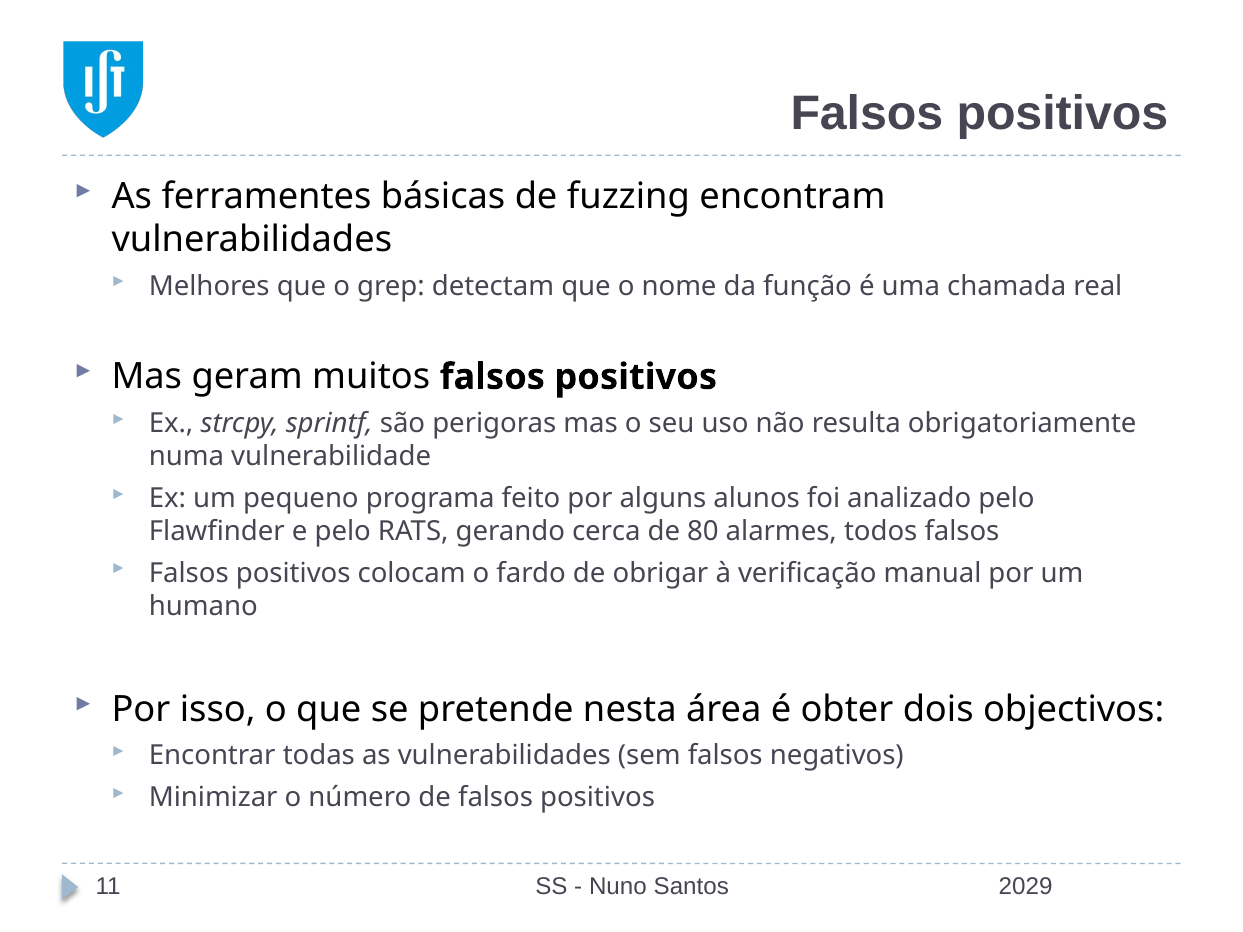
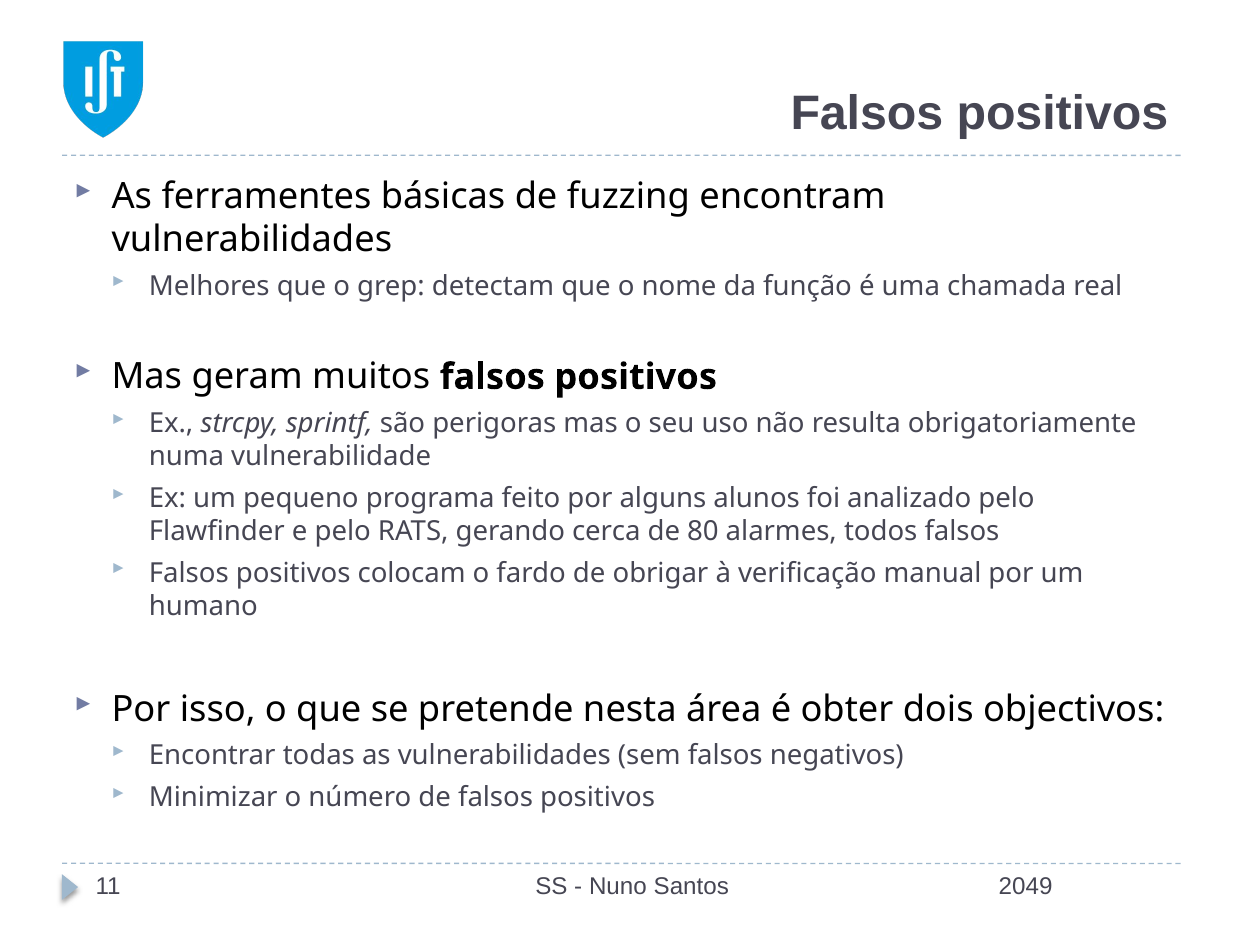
2029: 2029 -> 2049 (1026, 886)
